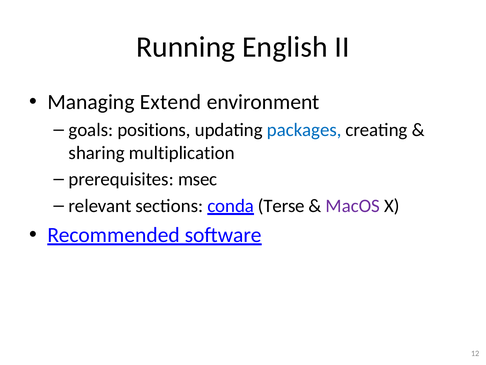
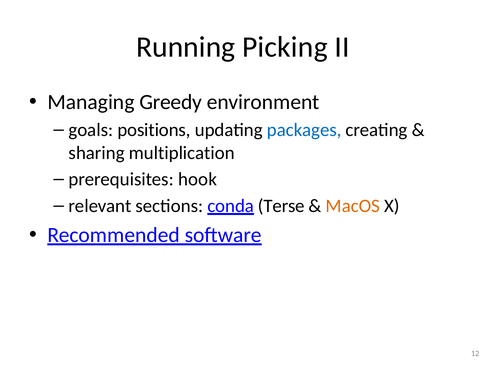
English: English -> Picking (285, 47)
Extend: Extend -> Greedy (171, 102)
msec: msec -> hook (197, 179)
MacOS colour: purple -> orange (353, 206)
